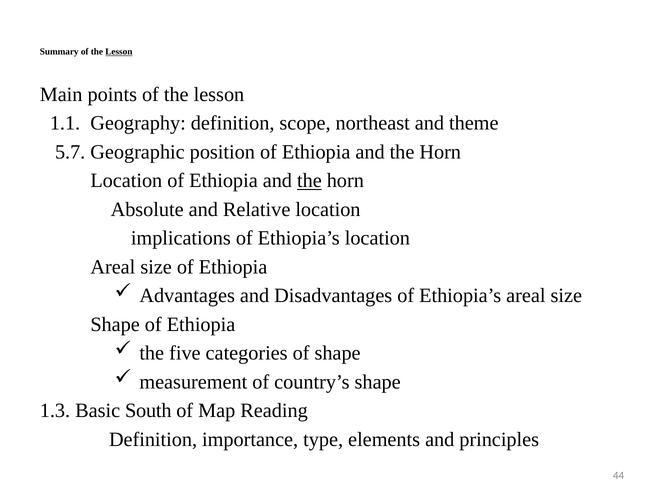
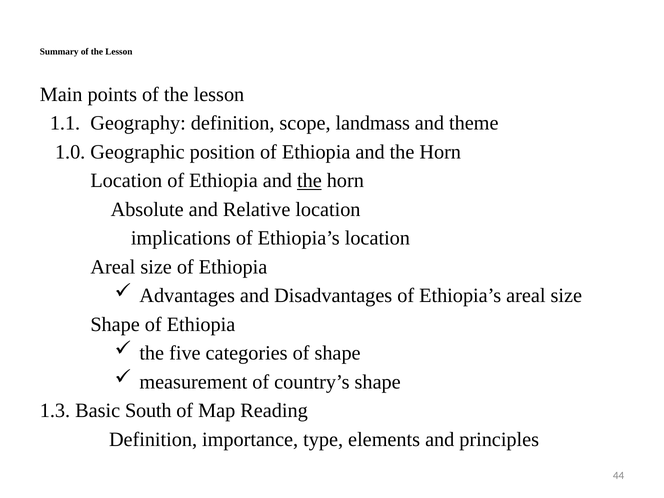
Lesson underline: present -> none (119, 52)
northeast: northeast -> landmass (373, 123)
5.7: 5.7 -> 1.0 (70, 152)
